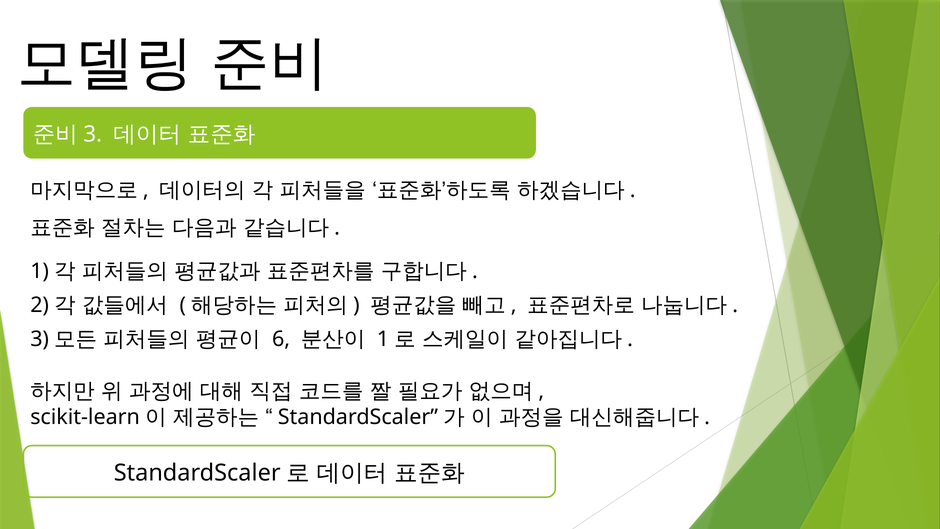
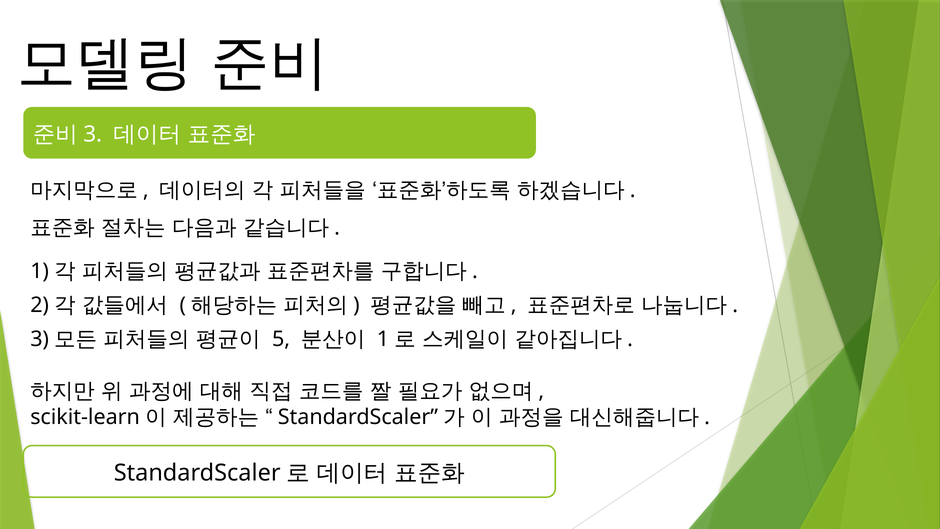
6: 6 -> 5 (281, 339)
